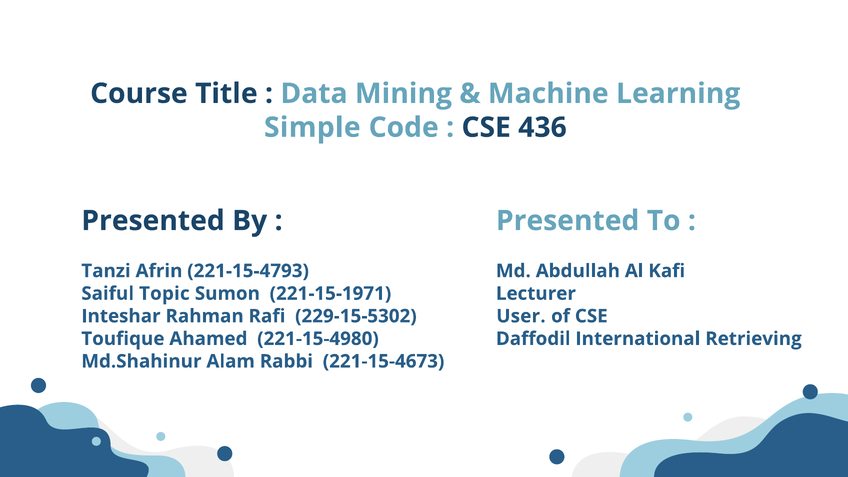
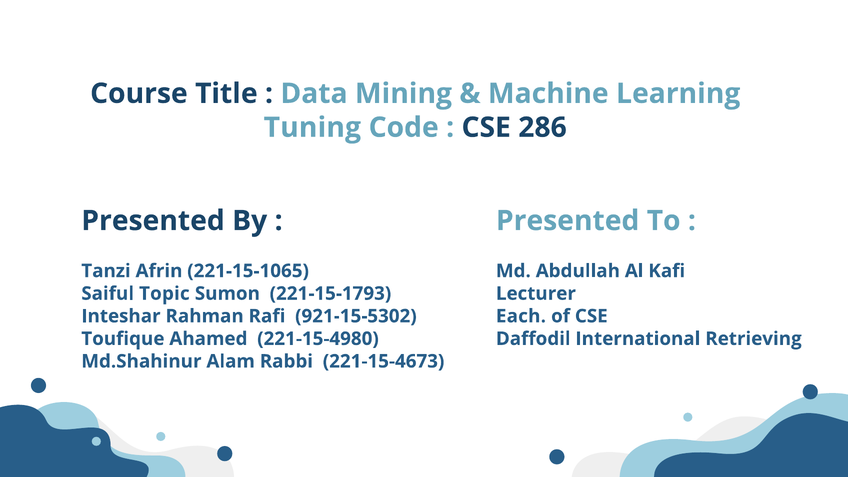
Simple: Simple -> Tuning (312, 127)
436: 436 -> 286 (543, 127)
221-15-4793: 221-15-4793 -> 221-15-1065 (248, 271)
221-15-1971: 221-15-1971 -> 221-15-1793 (330, 294)
229-15-5302: 229-15-5302 -> 921-15-5302 (356, 316)
User: User -> Each (521, 316)
